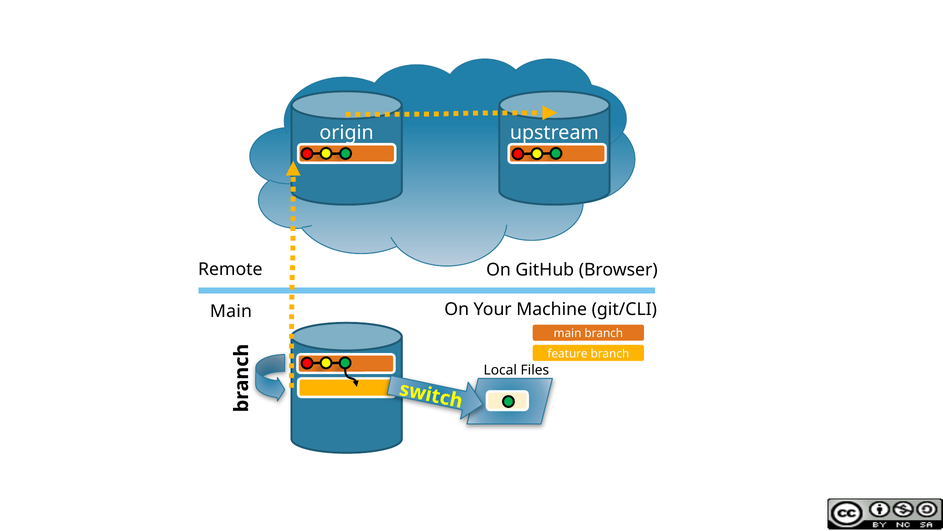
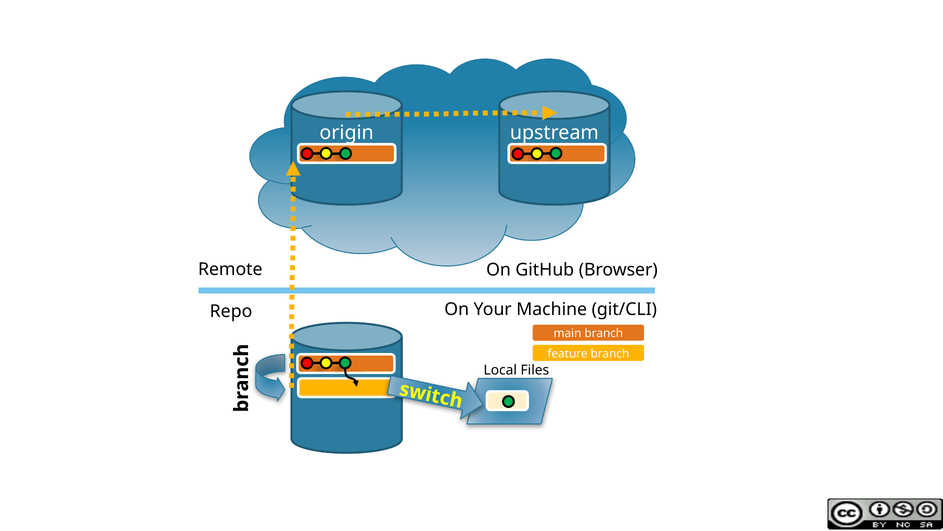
Main: Main -> Repo (231, 311)
